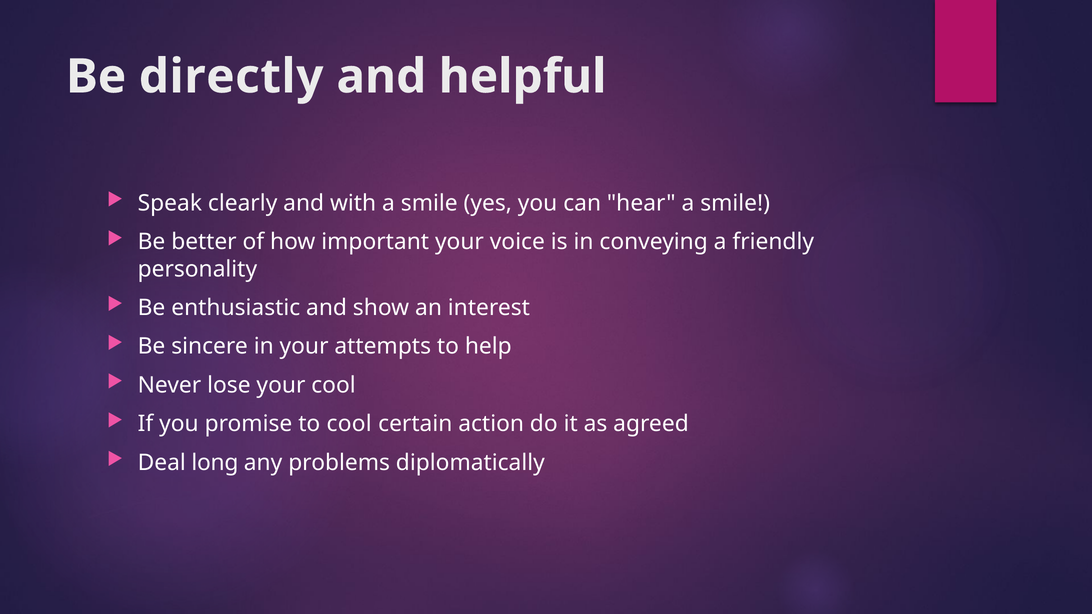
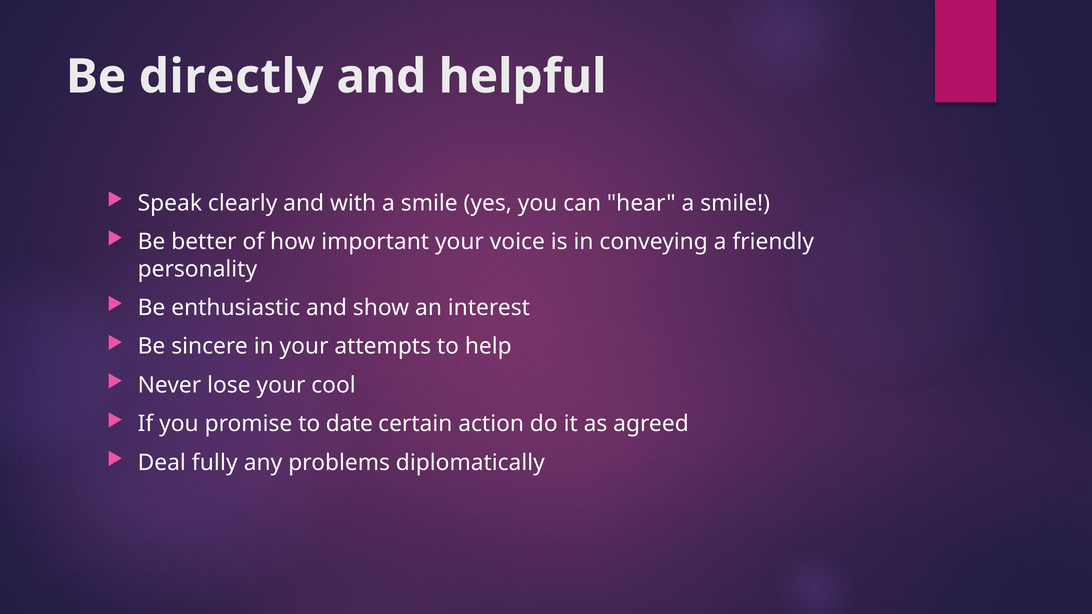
to cool: cool -> date (349, 424)
long: long -> fully (215, 463)
